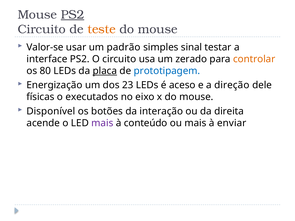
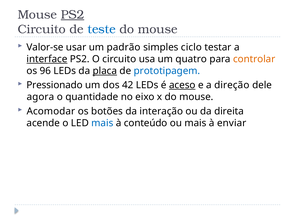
teste colour: orange -> blue (102, 29)
sinal: sinal -> ciclo (191, 47)
interface underline: none -> present (47, 59)
zerado: zerado -> quatro (191, 59)
80: 80 -> 96 (45, 71)
Energização: Energização -> Pressionado (55, 85)
23: 23 -> 42 (128, 85)
aceso underline: none -> present (182, 85)
físicas: físicas -> agora (40, 97)
executados: executados -> quantidade (92, 97)
Disponível: Disponível -> Acomodar (51, 111)
mais colour: purple -> blue (102, 123)
